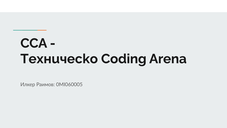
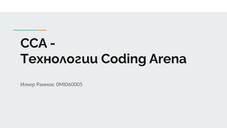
Техническо: Техническо -> Технологии (59, 59)
